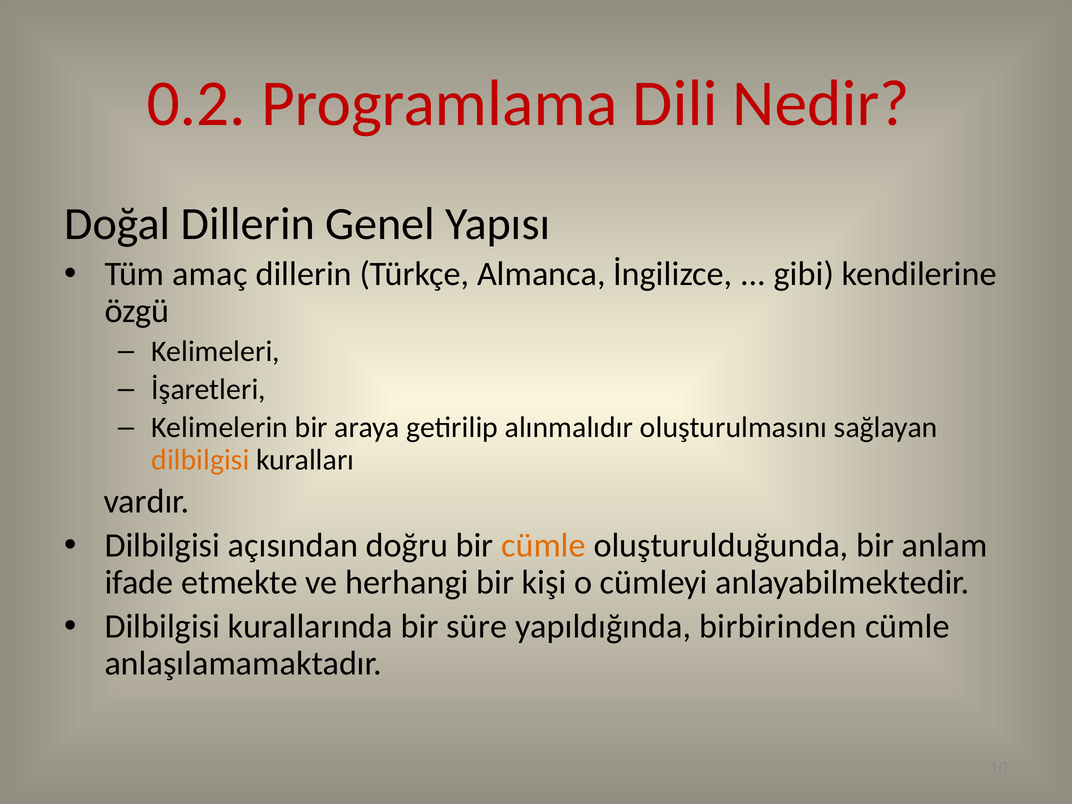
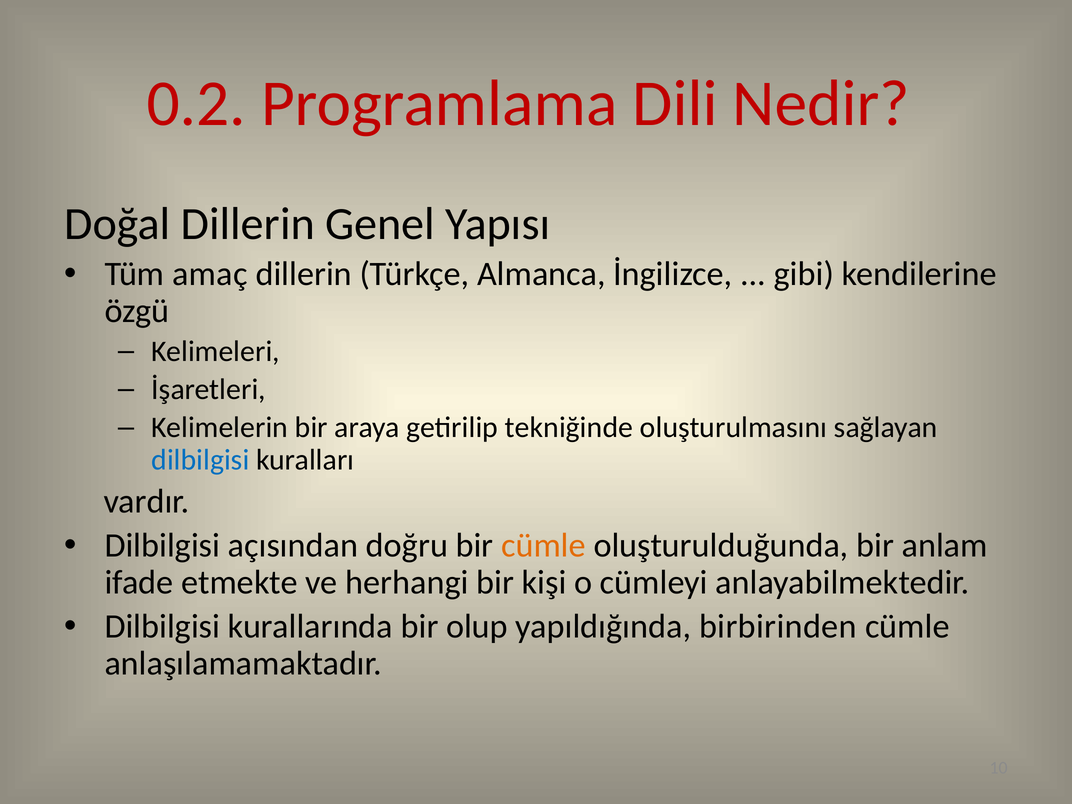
alınmalıdır: alınmalıdır -> tekniğinde (569, 428)
dilbilgisi colour: orange -> blue (200, 460)
süre: süre -> olup (477, 627)
